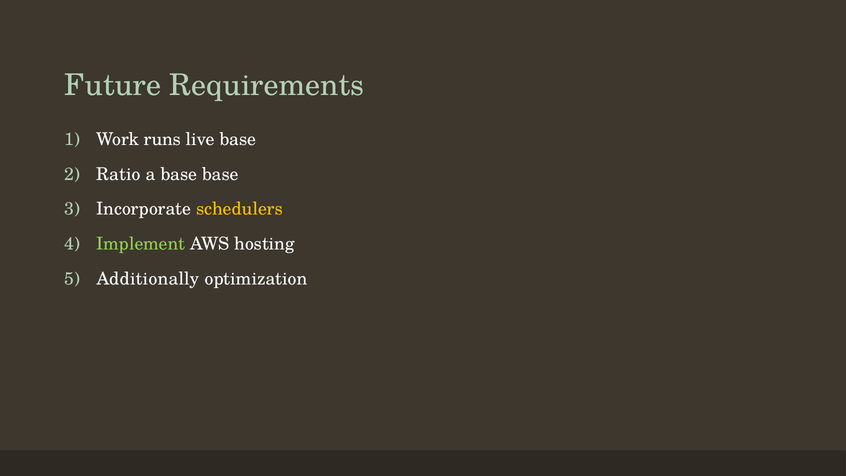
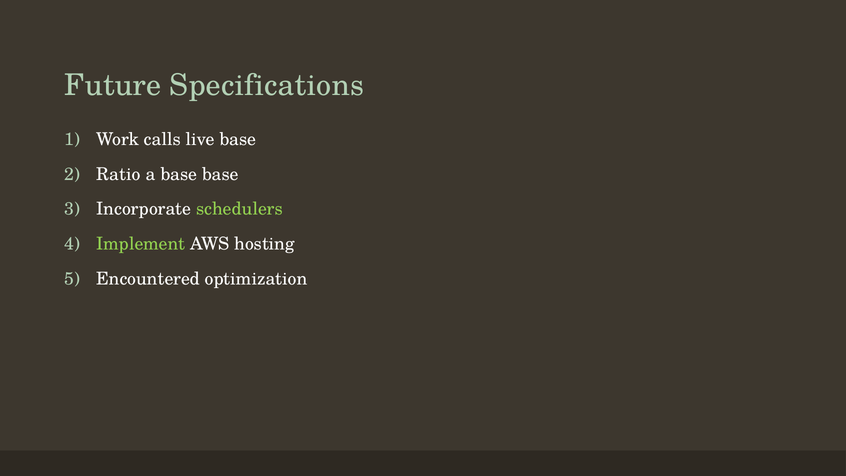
Requirements: Requirements -> Specifications (267, 85)
runs: runs -> calls (162, 139)
schedulers colour: yellow -> light green (239, 209)
Additionally: Additionally -> Encountered (148, 279)
